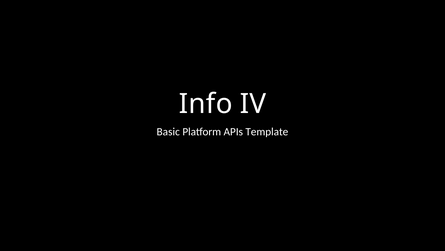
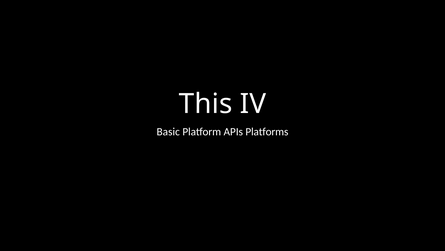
Info: Info -> This (206, 104)
Template: Template -> Platforms (267, 131)
